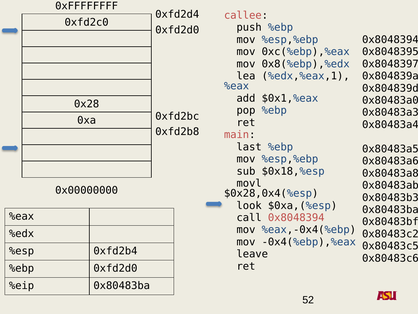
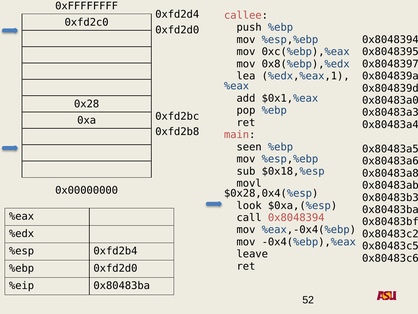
last: last -> seen (249, 147)
